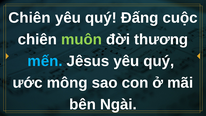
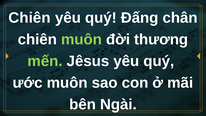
cuộc: cuộc -> chân (180, 18)
mến colour: light blue -> light green (45, 61)
ước mông: mông -> muôn (67, 83)
